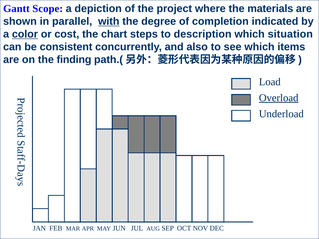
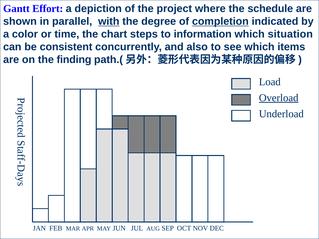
Scope: Scope -> Effort (48, 9)
materials: materials -> schedule (270, 9)
completion underline: none -> present (220, 21)
color underline: present -> none (25, 34)
cost: cost -> time (67, 34)
description: description -> information (203, 34)
